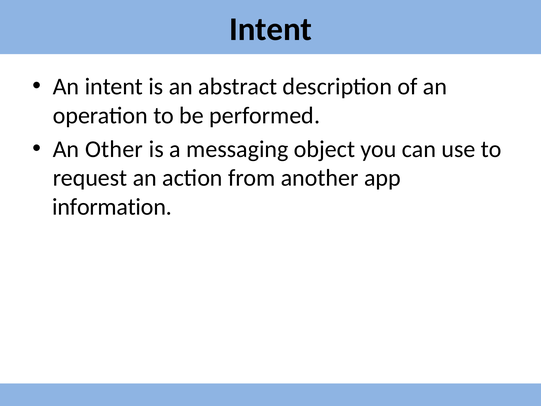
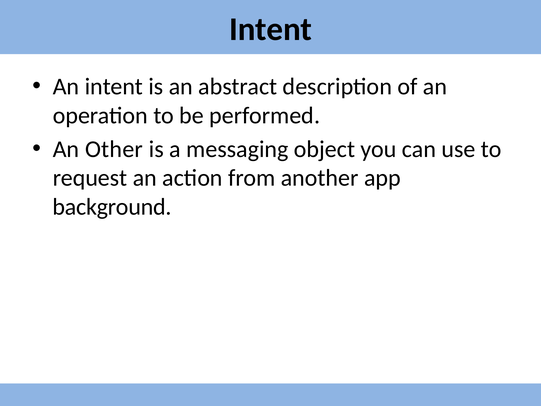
information: information -> background (112, 207)
